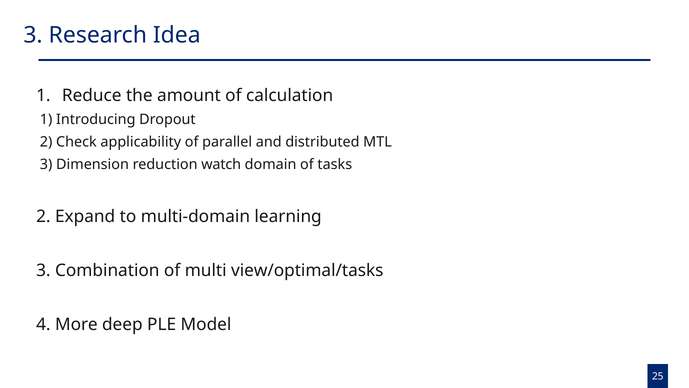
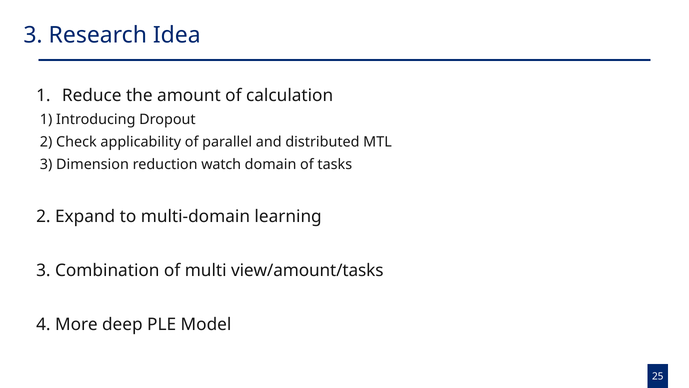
view/optimal/tasks: view/optimal/tasks -> view/amount/tasks (307, 270)
